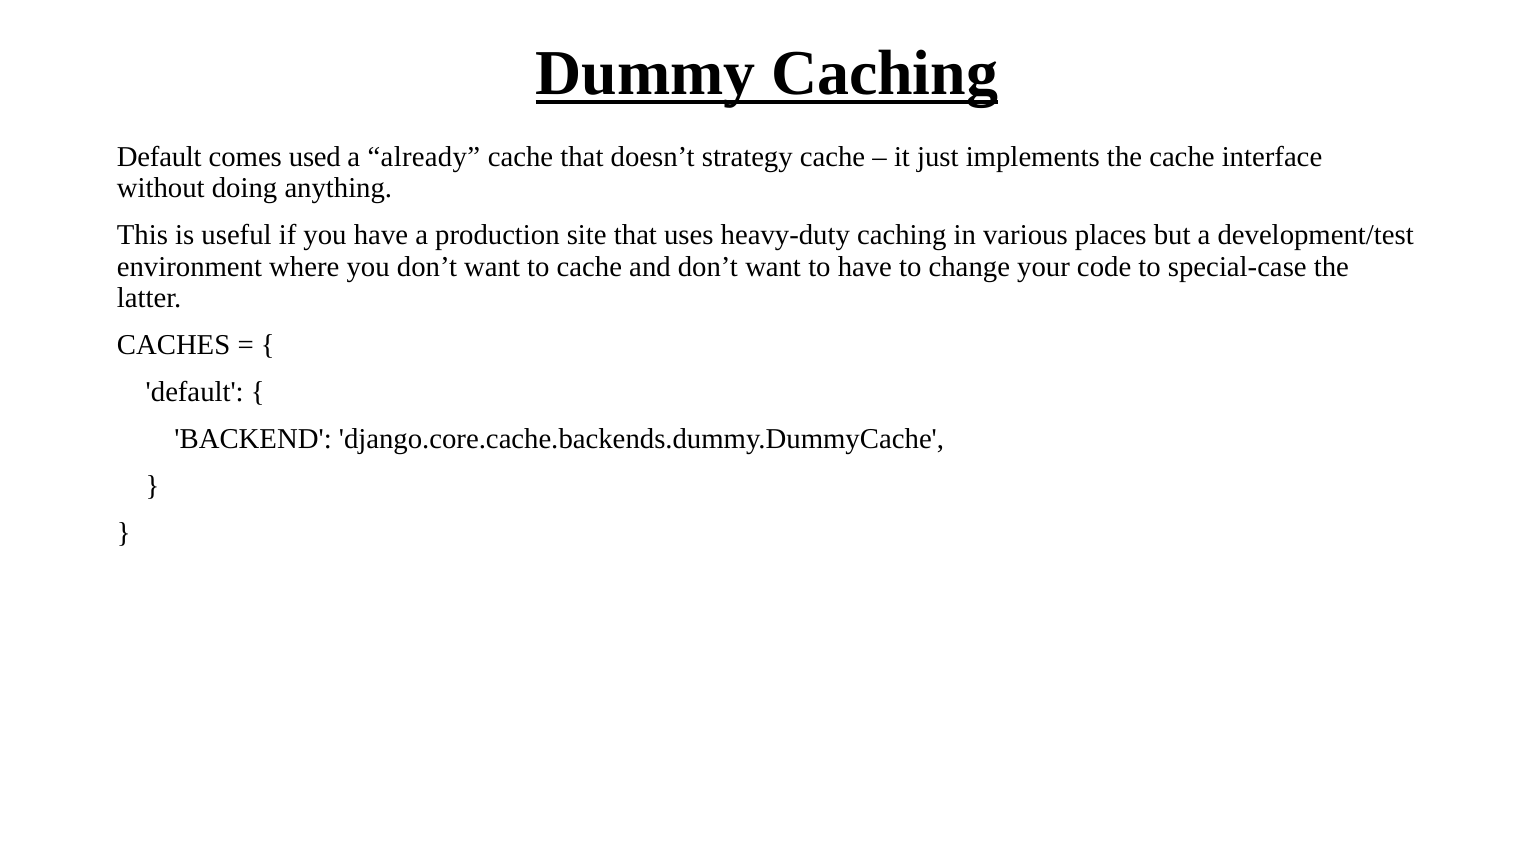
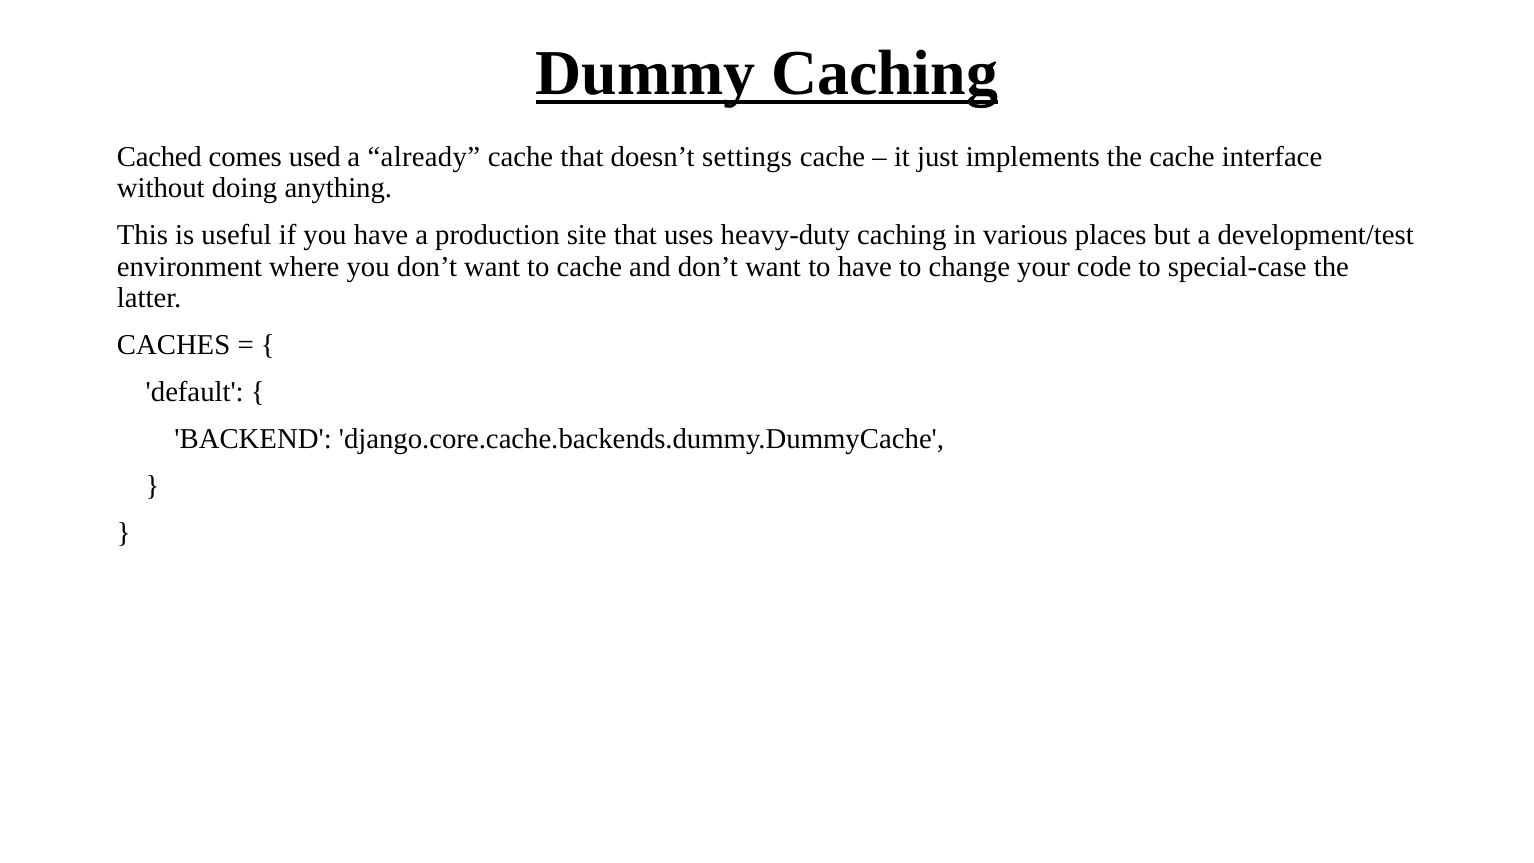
Default: Default -> Cached (159, 157)
strategy: strategy -> settings (747, 157)
